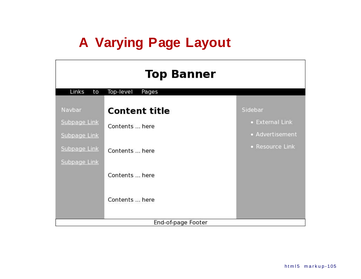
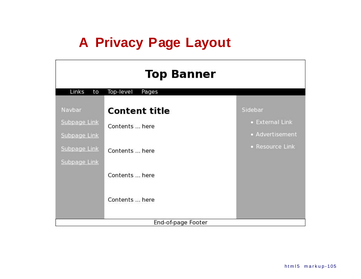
Varying: Varying -> Privacy (119, 43)
